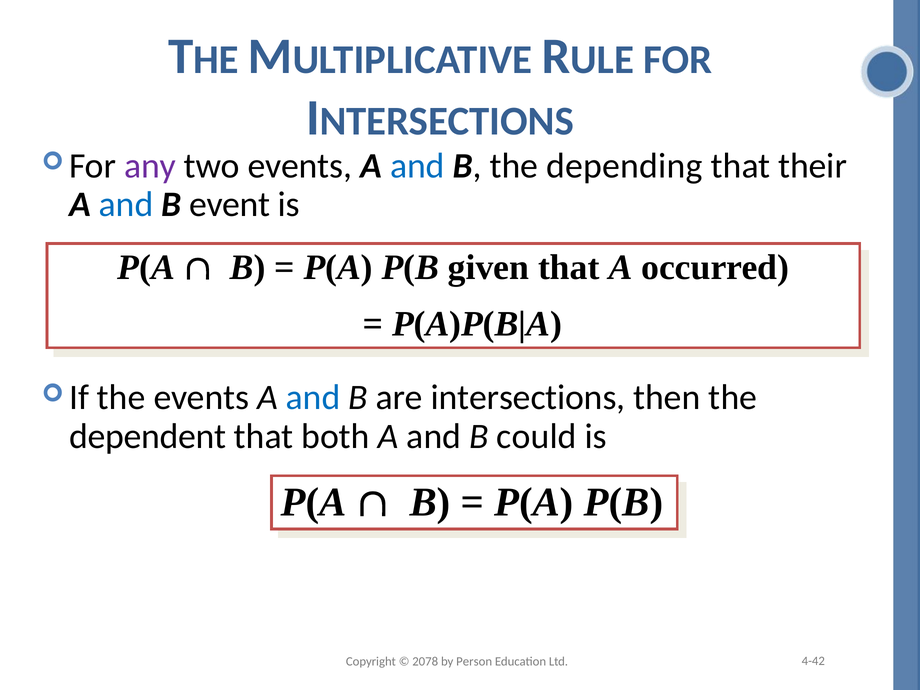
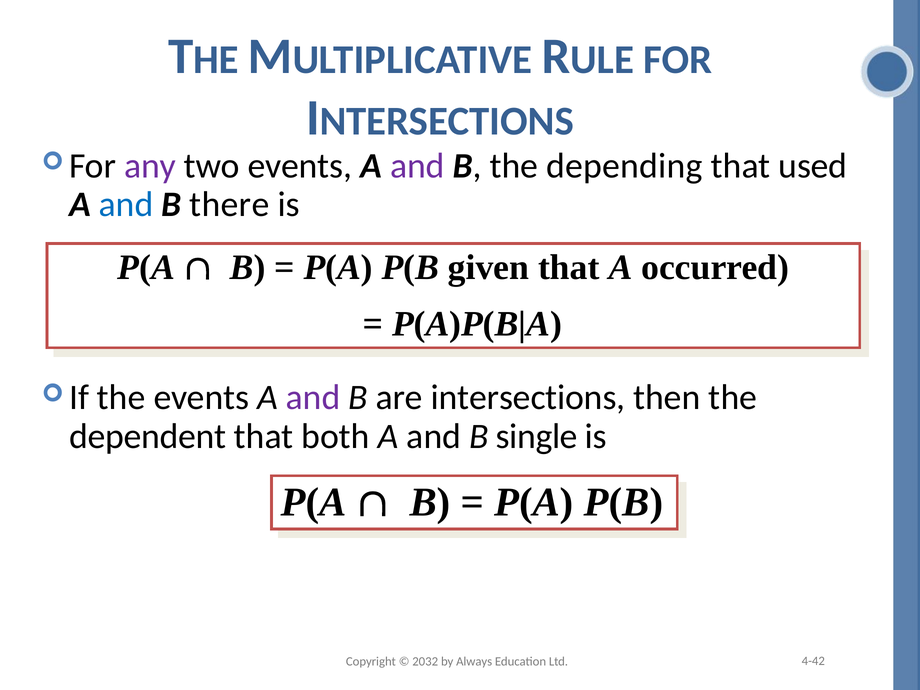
and colour: blue -> purple (417, 166)
their: their -> used (813, 166)
event: event -> there (229, 204)
and colour: blue -> purple (313, 398)
could: could -> single (537, 436)
2078: 2078 -> 2032 (425, 661)
Person: Person -> Always (474, 661)
